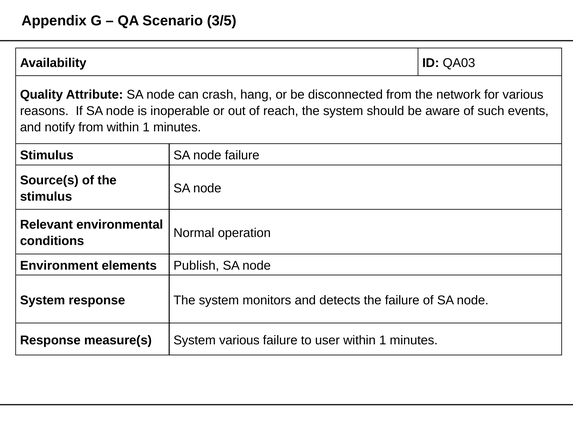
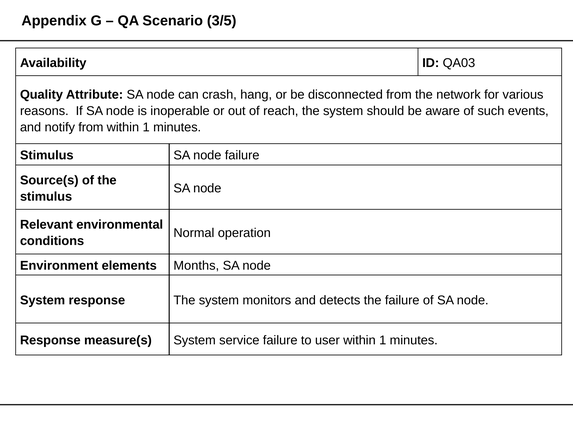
Publish: Publish -> Months (196, 266)
System various: various -> service (239, 340)
